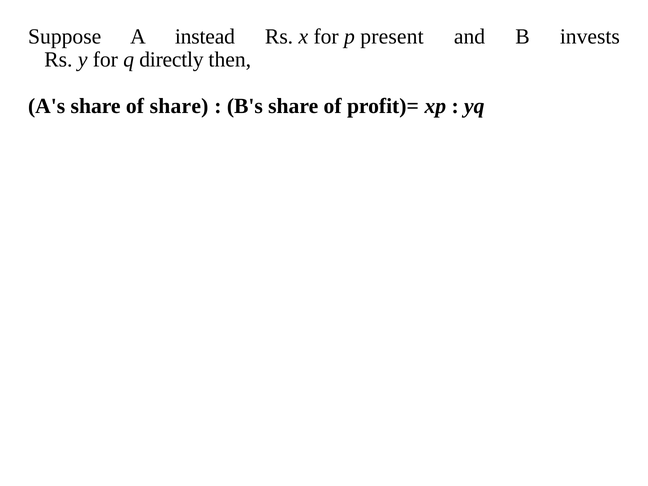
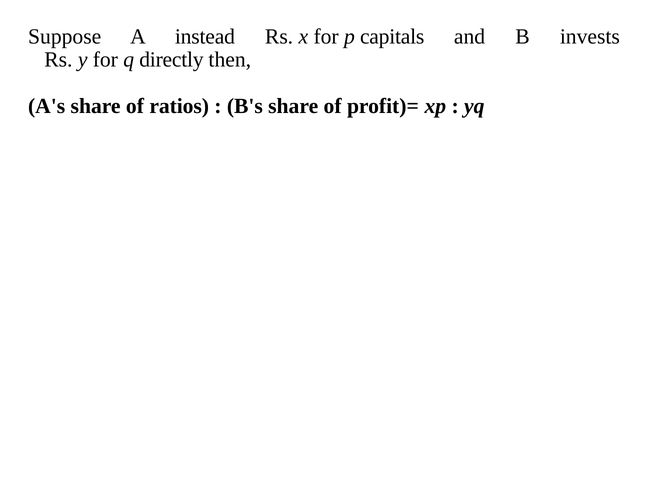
present: present -> capitals (392, 36)
of share: share -> ratios (179, 106)
